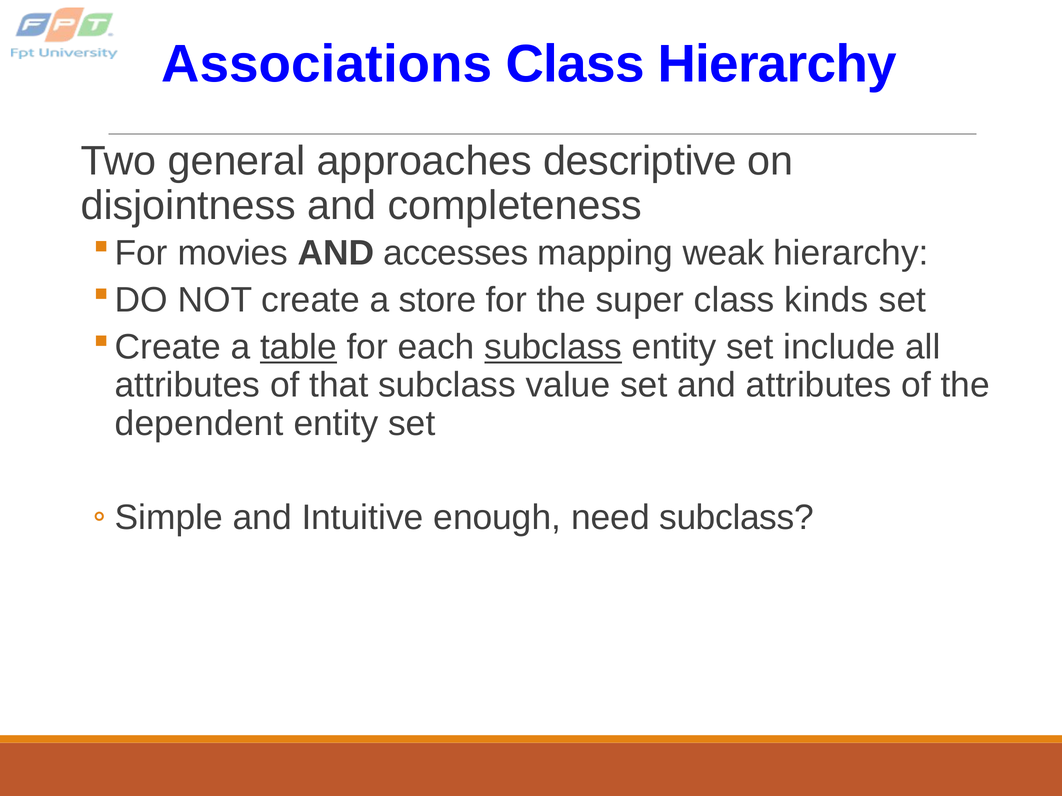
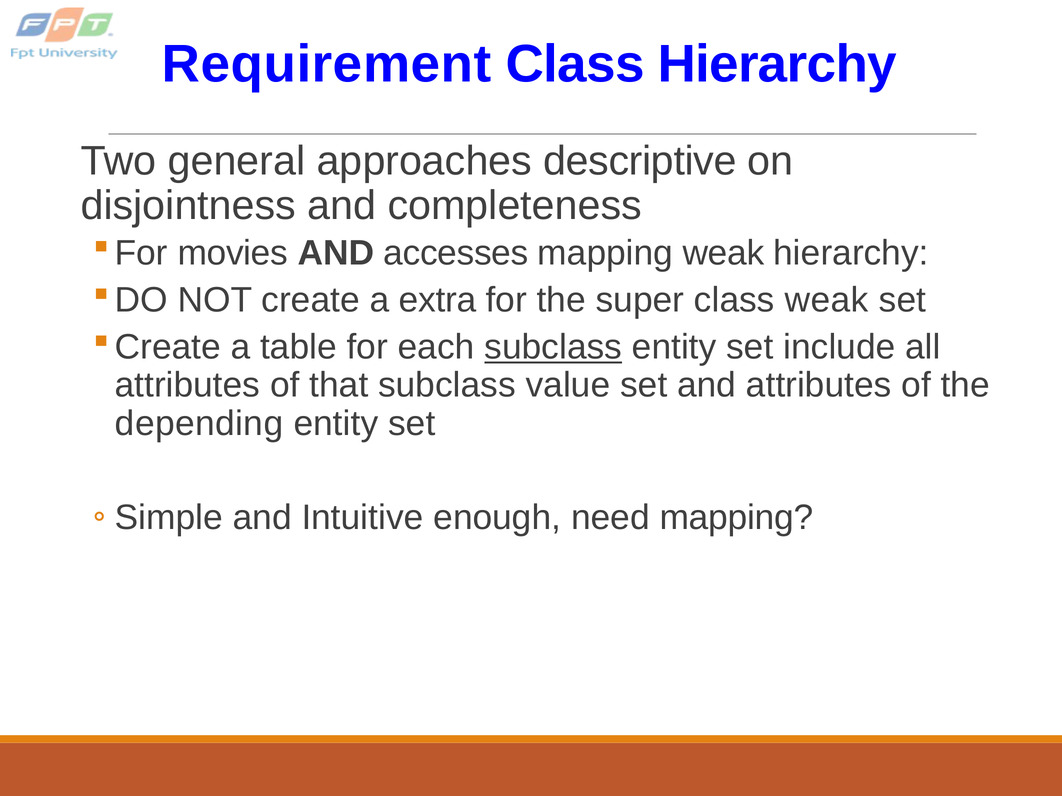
Associations: Associations -> Requirement (327, 64)
store: store -> extra (438, 300)
class kinds: kinds -> weak (826, 300)
table underline: present -> none (299, 347)
dependent: dependent -> depending (199, 424)
need subclass: subclass -> mapping (736, 518)
